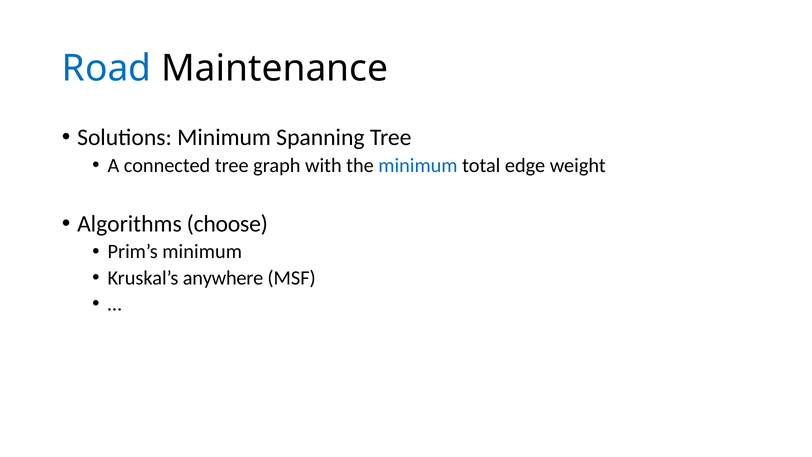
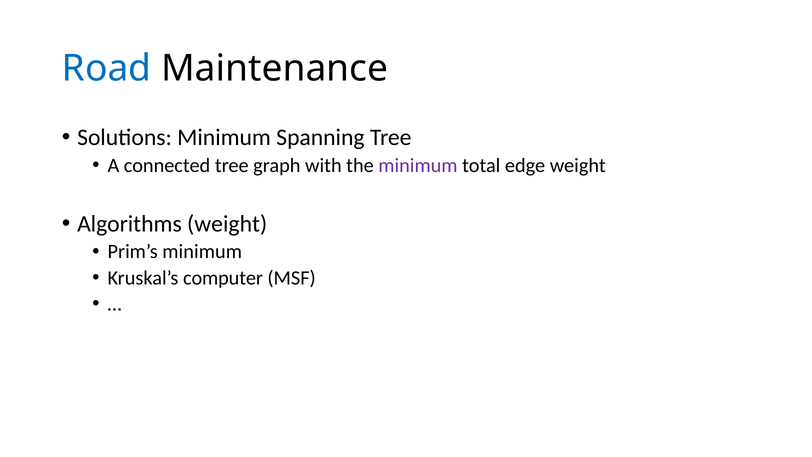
minimum colour: blue -> purple (418, 165)
Algorithms choose: choose -> weight (227, 224)
anywhere: anywhere -> computer (223, 278)
